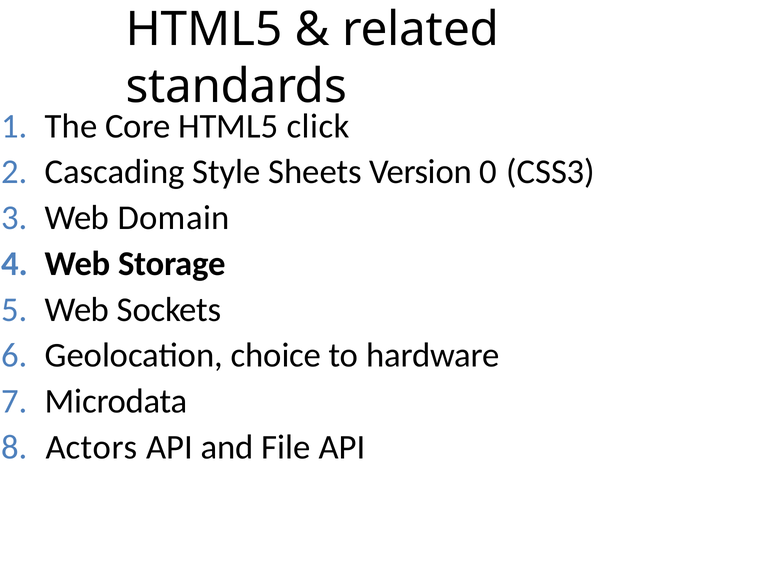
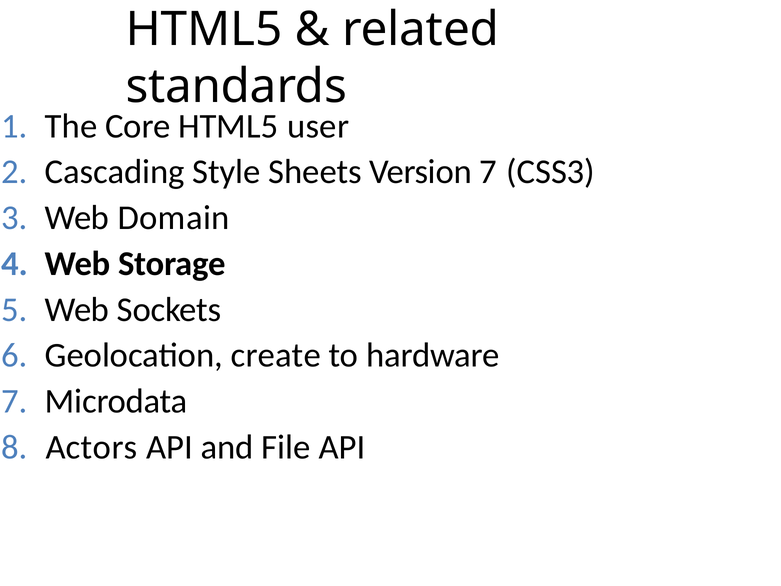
click: click -> user (318, 126)
Version 0: 0 -> 7 (488, 172)
choice: choice -> create (276, 355)
